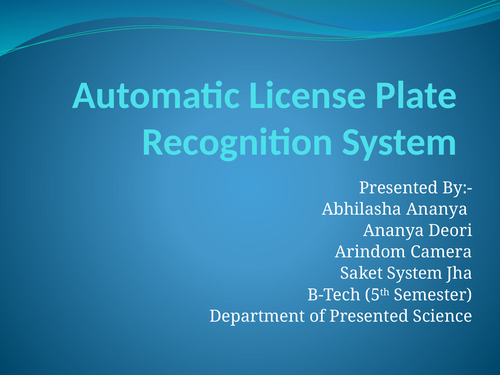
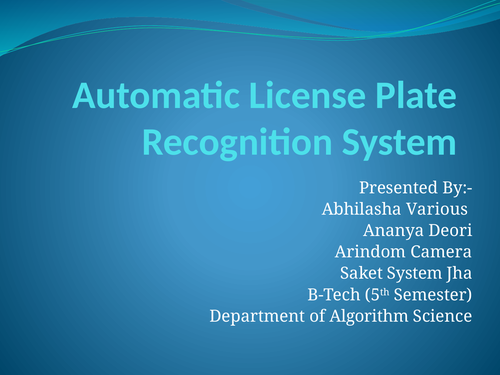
Abhilasha Ananya: Ananya -> Various (437, 209)
of Presented: Presented -> Algorithm (369, 316)
